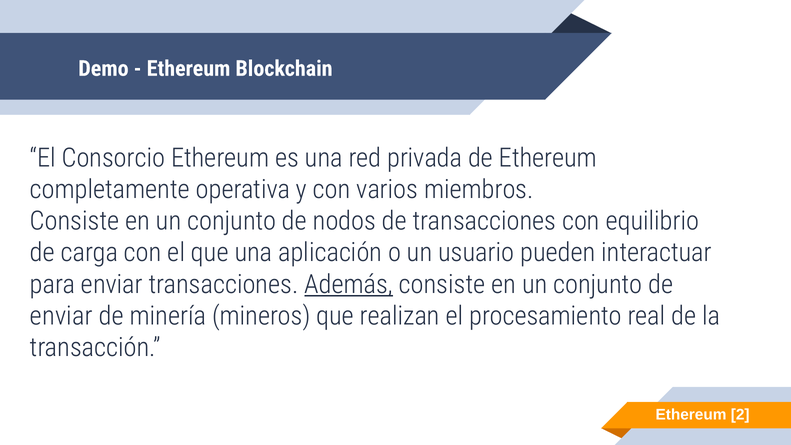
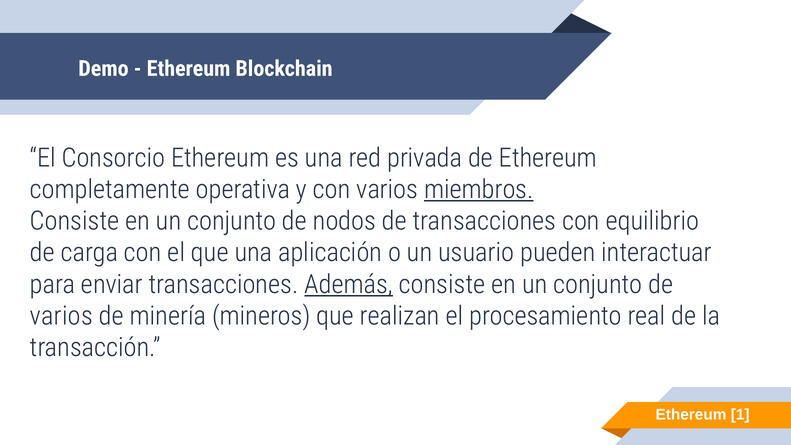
miembros underline: none -> present (479, 189)
enviar: enviar -> varios (61, 316)
2: 2 -> 1 (740, 415)
